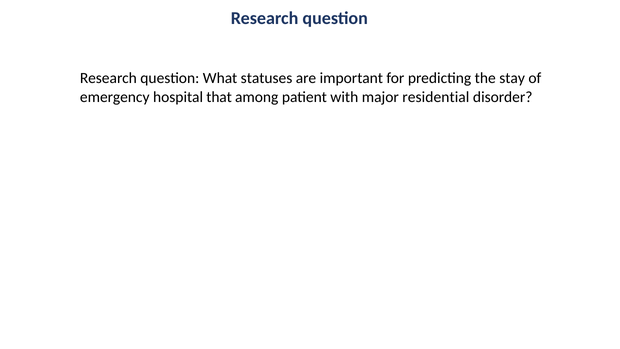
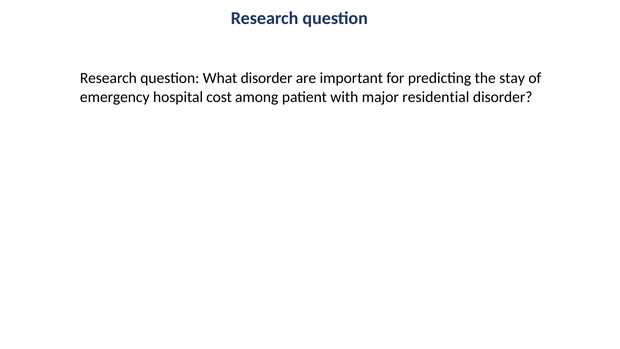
What statuses: statuses -> disorder (267, 78)
that: that -> cost (219, 97)
